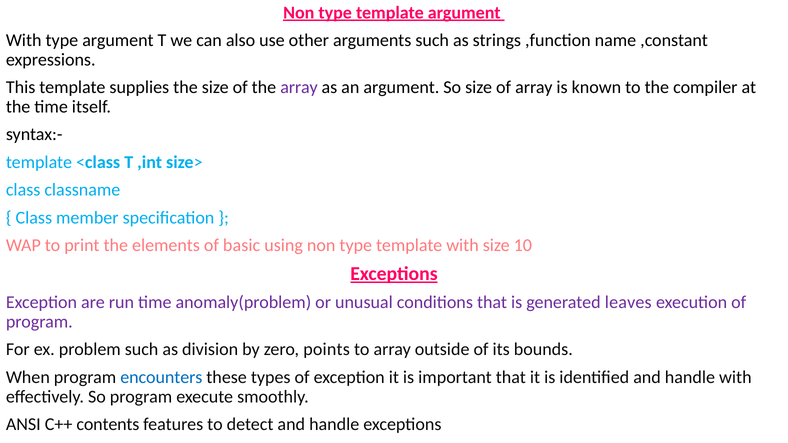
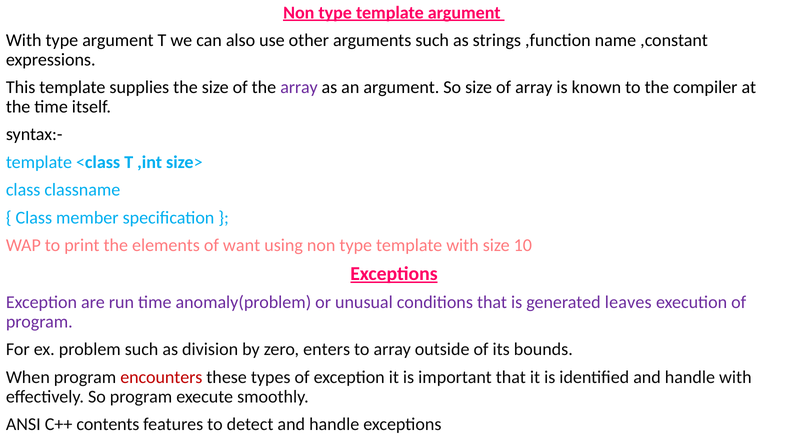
basic: basic -> want (242, 245)
points: points -> enters (327, 350)
encounters colour: blue -> red (161, 377)
